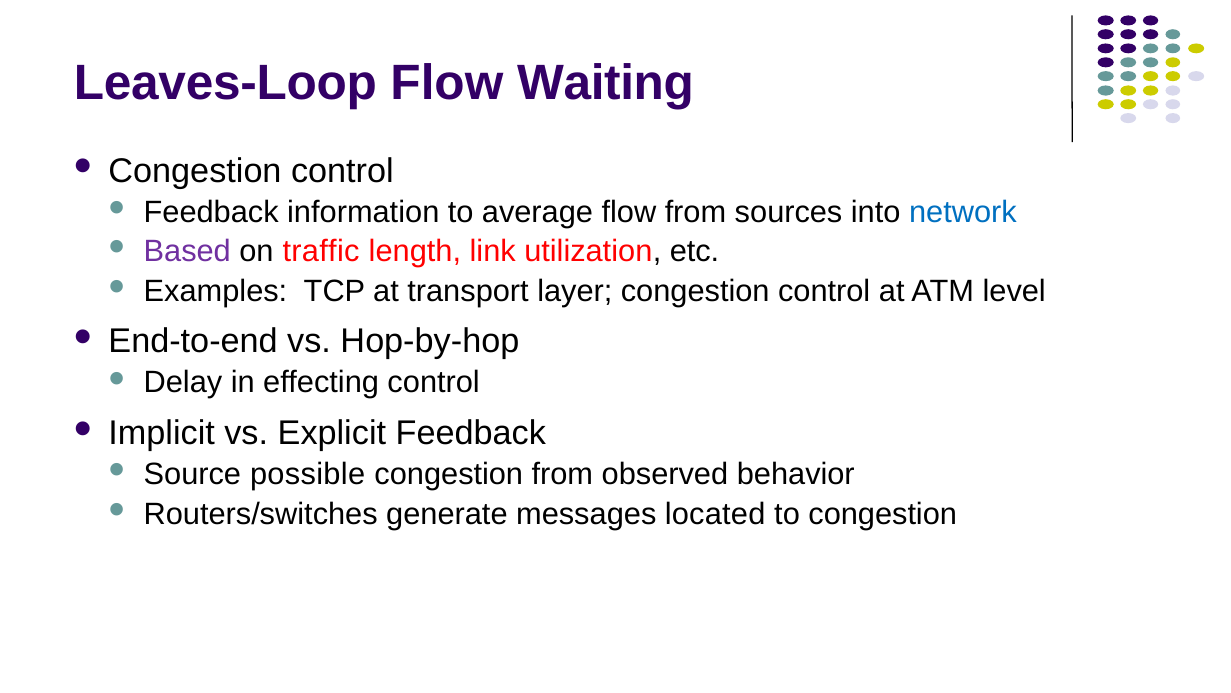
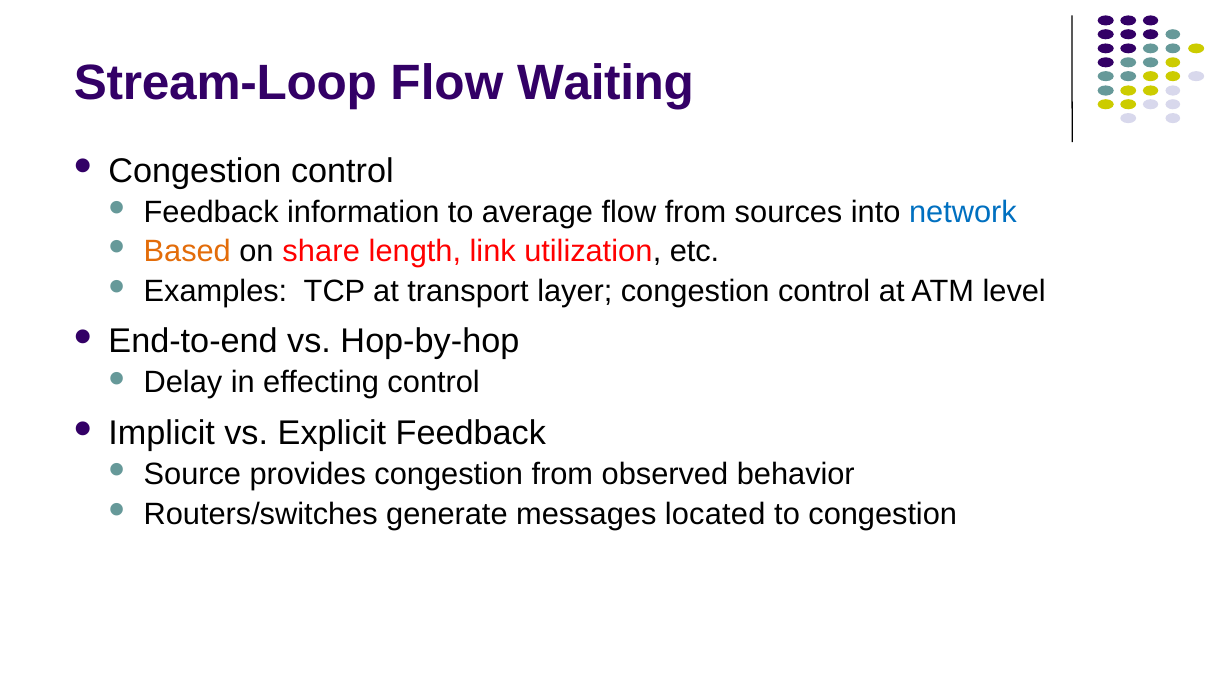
Leaves-Loop: Leaves-Loop -> Stream-Loop (225, 83)
Based colour: purple -> orange (187, 251)
traffic: traffic -> share (321, 251)
possible: possible -> provides (308, 474)
